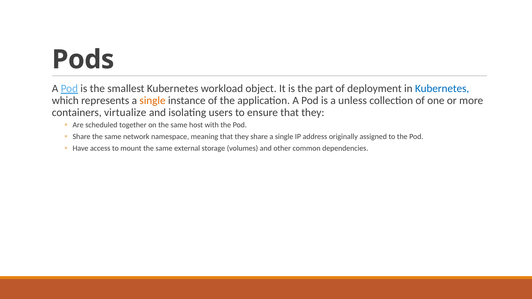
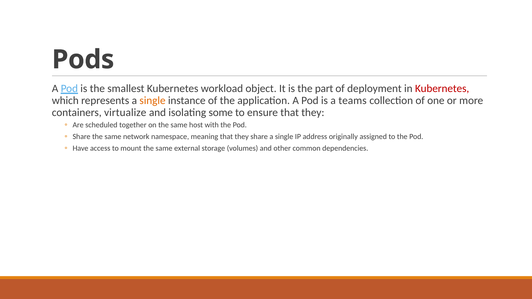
Kubernetes colour: blue -> red (442, 89)
unless: unless -> teams (353, 101)
users: users -> some (221, 113)
